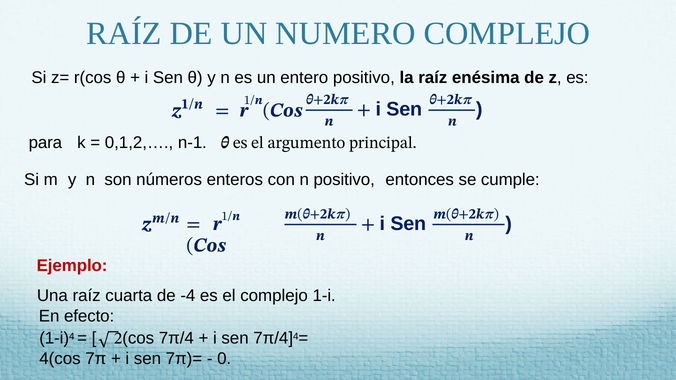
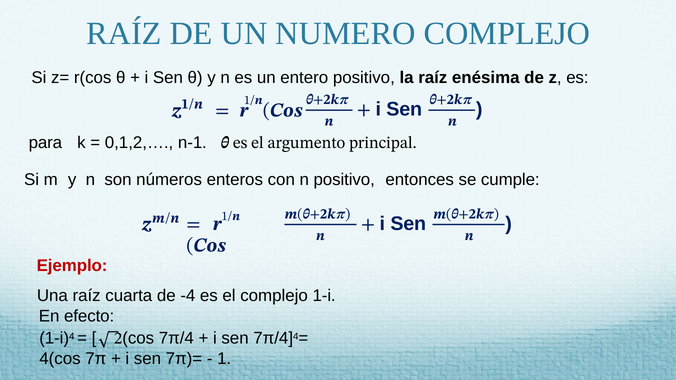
0: 0 -> 1 (224, 359)
